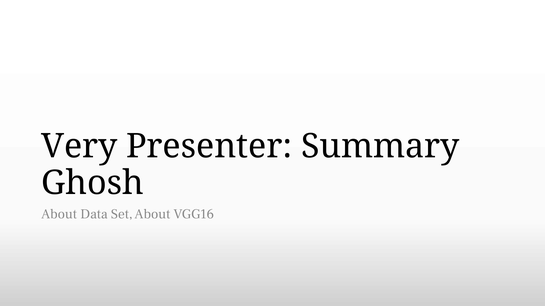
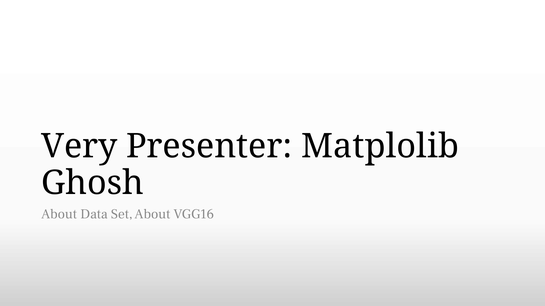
Summary: Summary -> Matplolib (380, 146)
